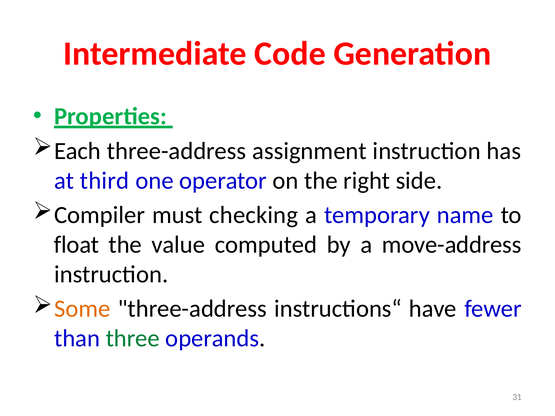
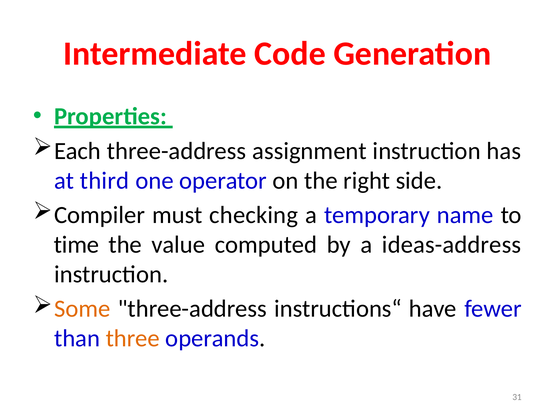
float: float -> time (77, 245)
move-address: move-address -> ideas-address (452, 245)
three colour: green -> orange (133, 339)
